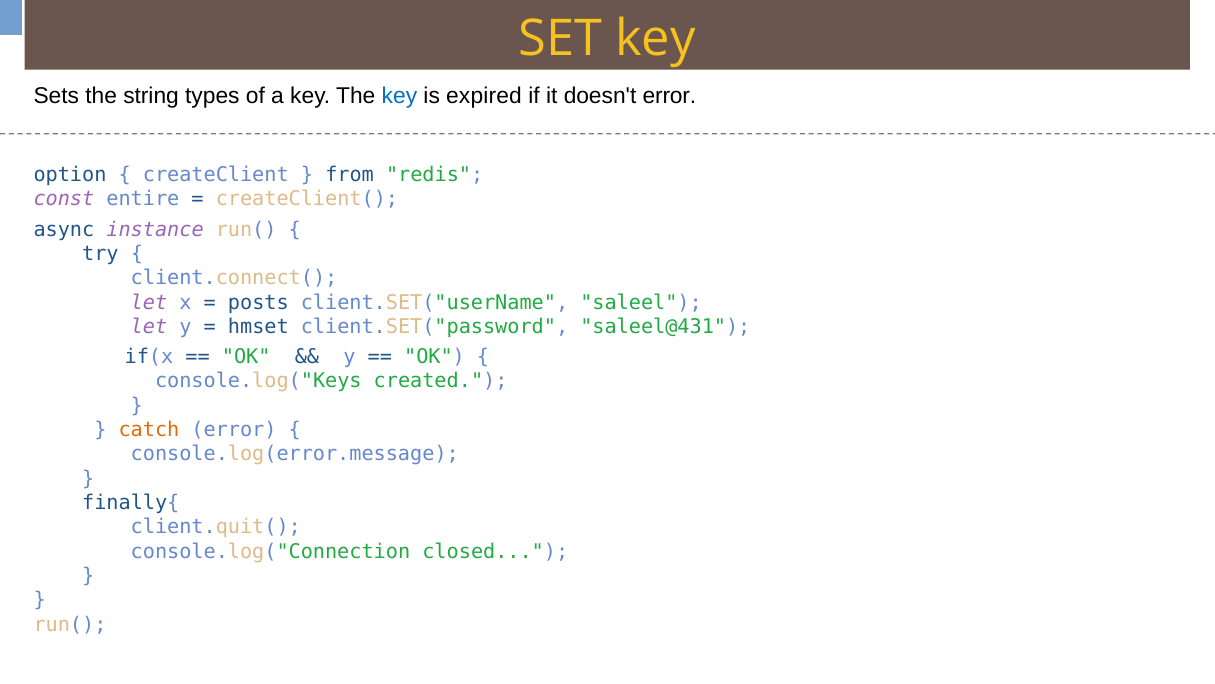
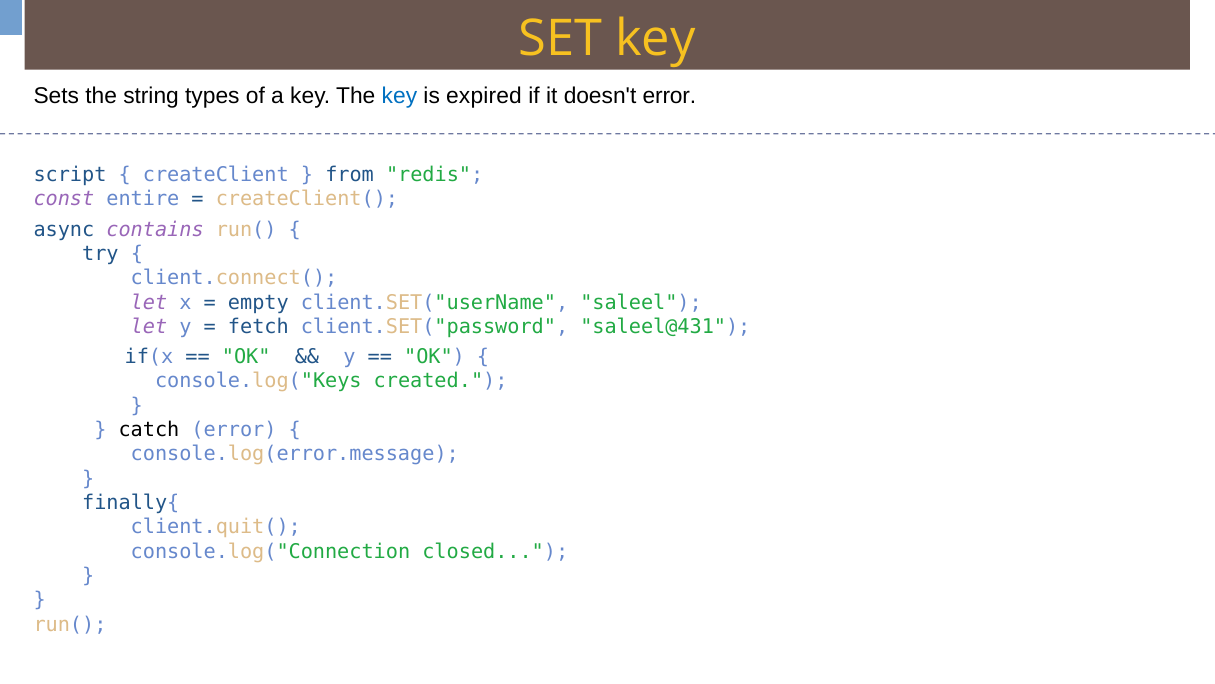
option: option -> script (70, 175)
instance: instance -> contains (155, 229)
posts: posts -> empty (258, 302)
hmset: hmset -> fetch (258, 326)
catch colour: orange -> black (149, 430)
